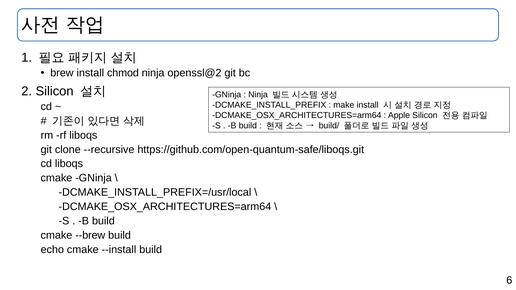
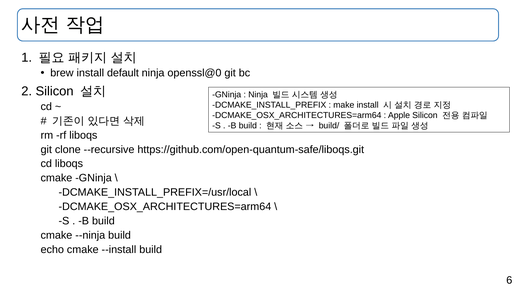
chmod: chmod -> default (123, 73)
openssl@2: openssl@2 -> openssl@0 (194, 73)
--brew: --brew -> --ninja (90, 235)
